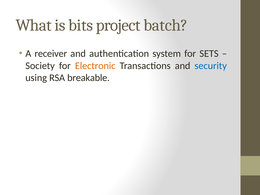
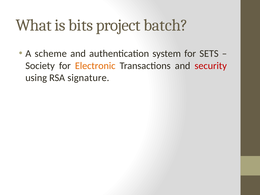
receiver: receiver -> scheme (51, 54)
security colour: blue -> red (211, 66)
breakable: breakable -> signature (88, 78)
